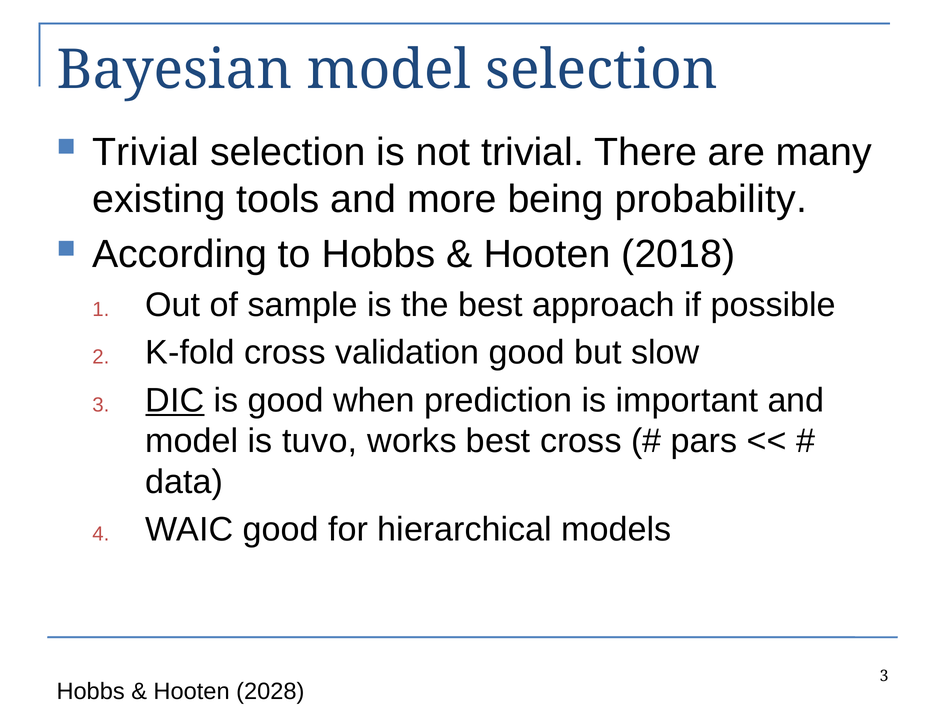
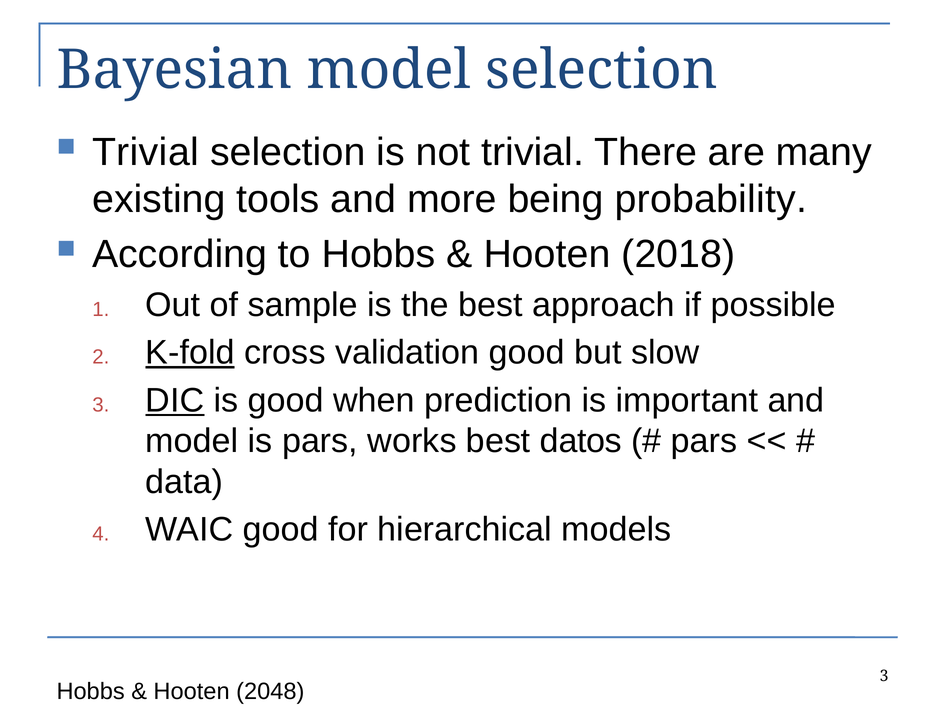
K-fold underline: none -> present (190, 353)
is tuvo: tuvo -> pars (320, 442)
best cross: cross -> datos (581, 442)
2028: 2028 -> 2048 (270, 692)
